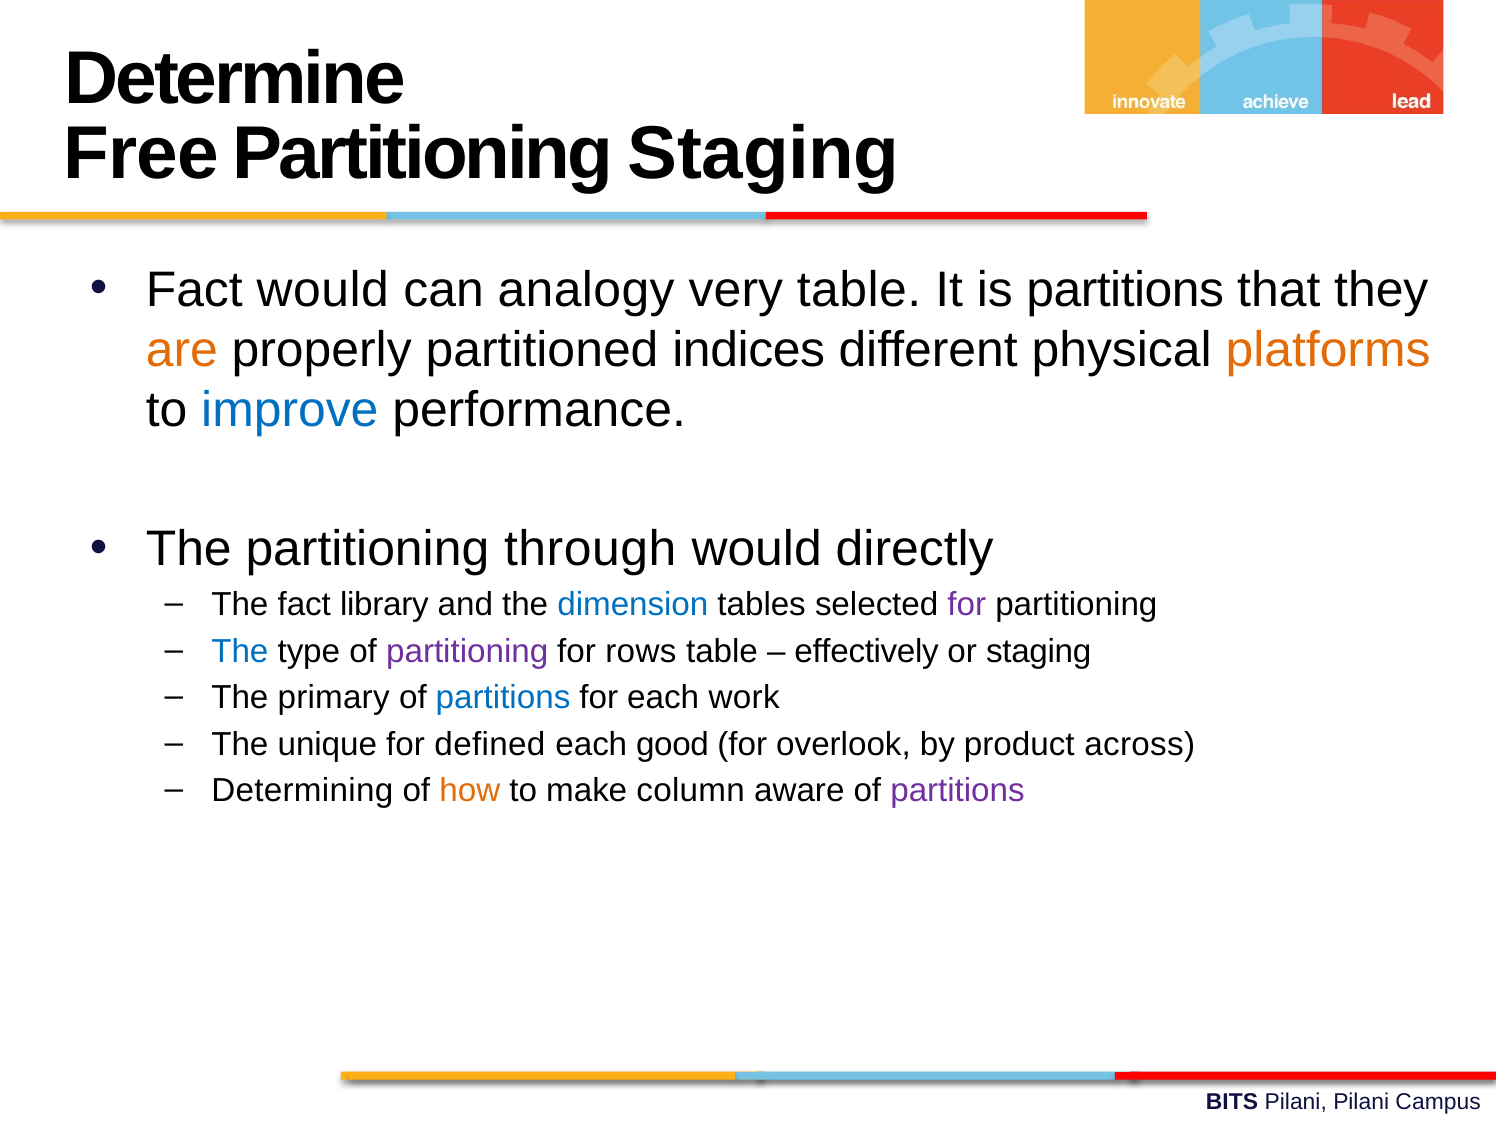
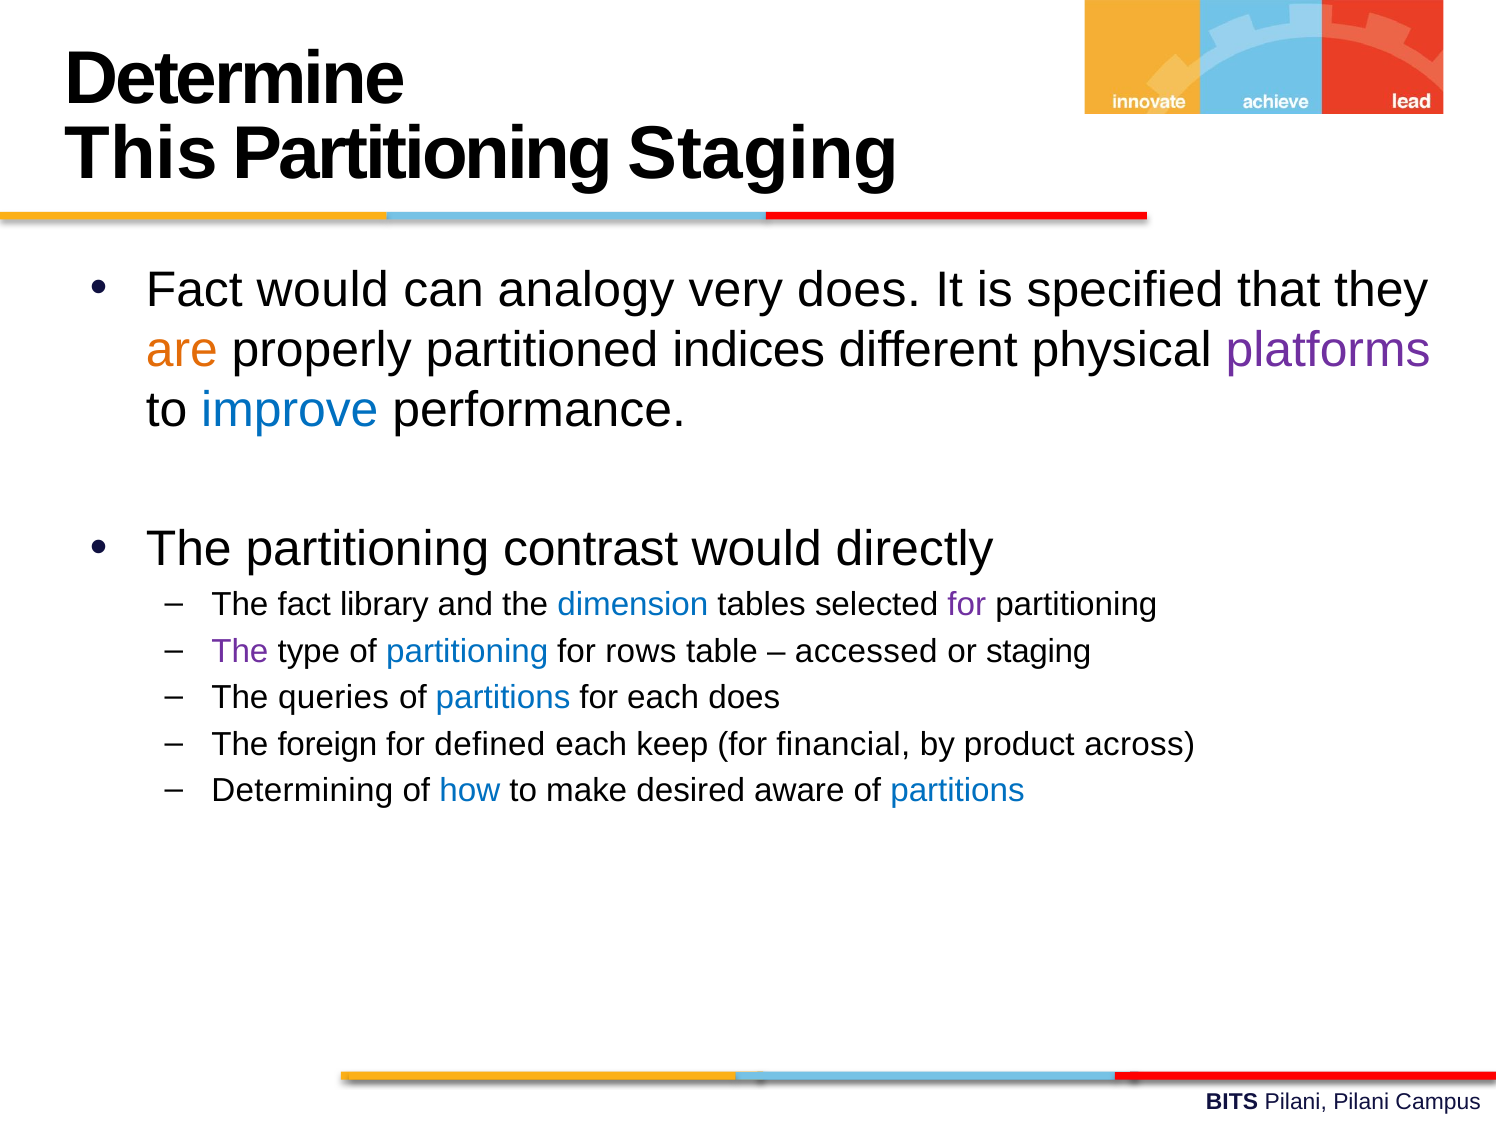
Free: Free -> This (141, 154)
very table: table -> does (859, 290)
is partitions: partitions -> specified (1125, 290)
platforms colour: orange -> purple (1328, 350)
through: through -> contrast (591, 549)
The colour: blue -> purple (240, 651)
partitioning colour: purple -> blue (467, 651)
effectively: effectively -> accessed (866, 651)
primary: primary -> queries (334, 698)
each work: work -> does (744, 698)
unique: unique -> foreign (327, 744)
good: good -> keep (672, 744)
overlook: overlook -> financial (843, 744)
how colour: orange -> blue (470, 791)
column: column -> desired (691, 791)
partitions colour: purple -> blue (958, 791)
